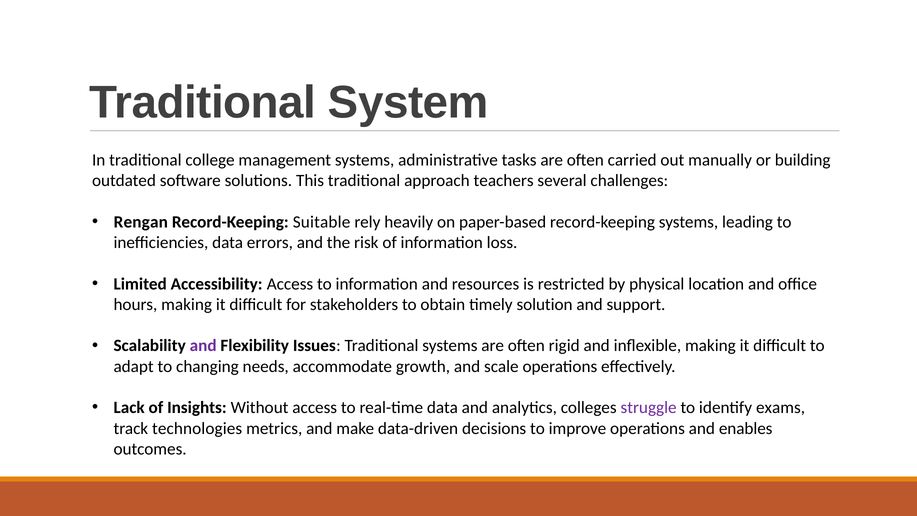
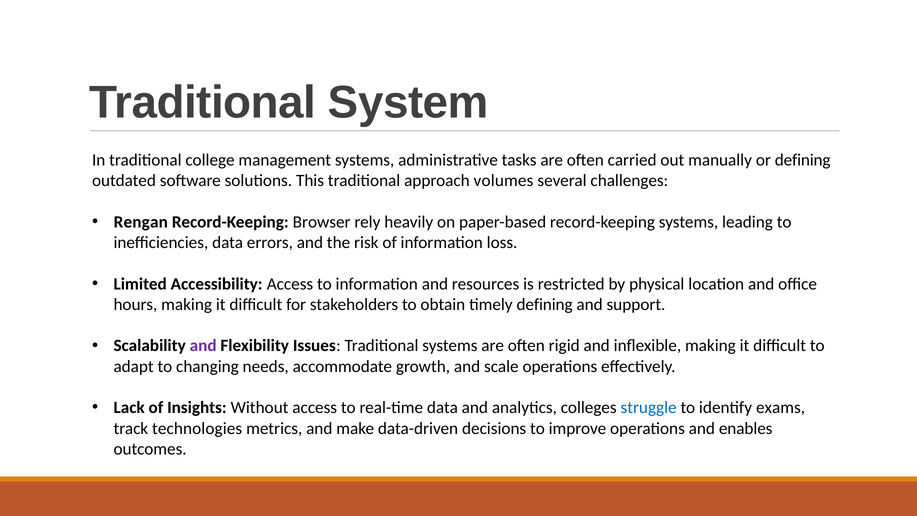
or building: building -> defining (803, 160)
teachers: teachers -> volumes (504, 181)
Suitable: Suitable -> Browser (322, 222)
timely solution: solution -> defining (545, 304)
struggle colour: purple -> blue (649, 408)
